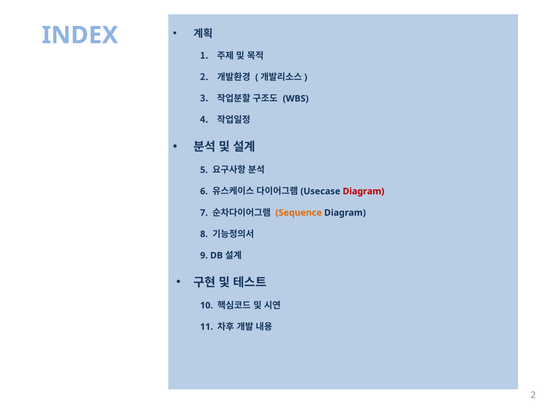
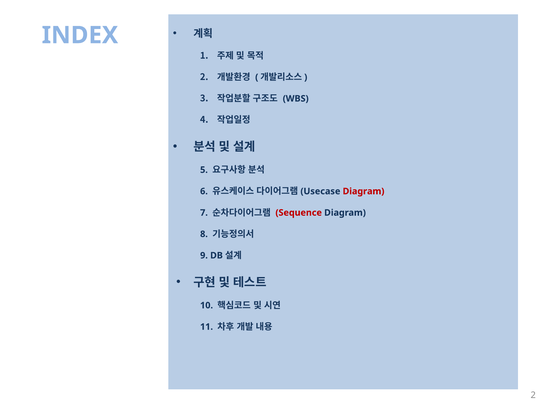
Sequence colour: orange -> red (299, 213)
